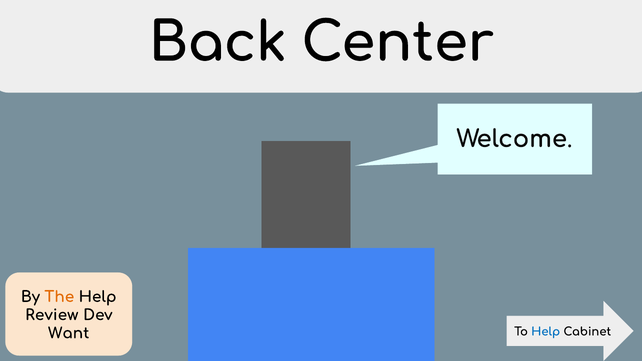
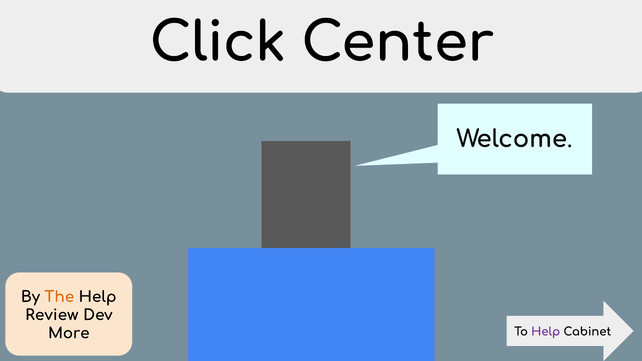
Back: Back -> Click (218, 43)
Help colour: blue -> purple (546, 332)
Want: Want -> More (69, 333)
